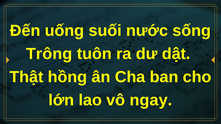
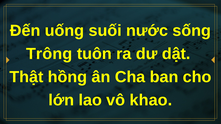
ngay: ngay -> khao (151, 100)
